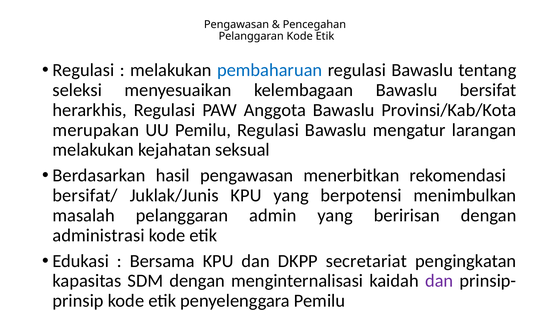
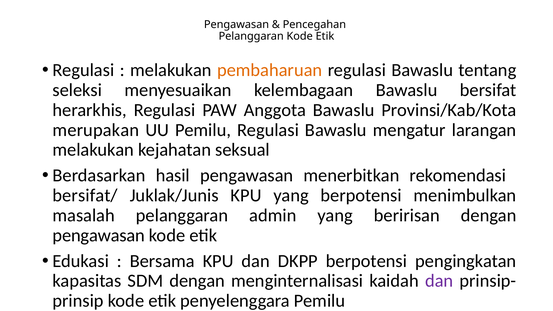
pembaharuan colour: blue -> orange (270, 70)
administrasi: administrasi -> pengawasan (99, 235)
DKPP secretariat: secretariat -> berpotensi (366, 261)
